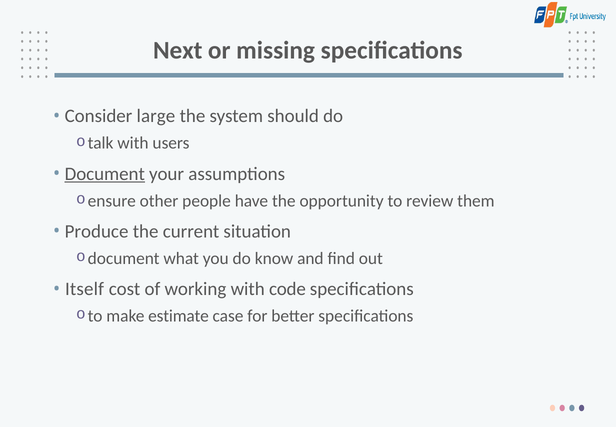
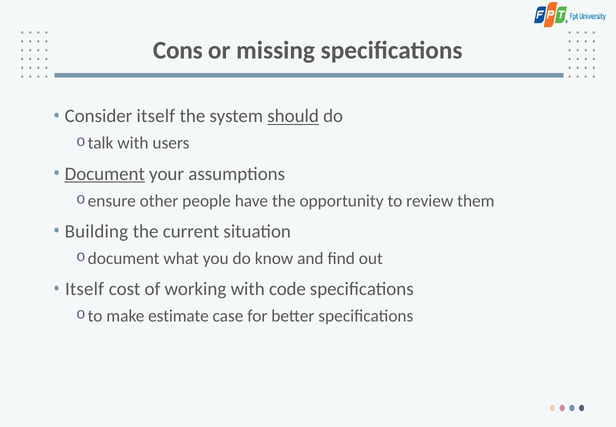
Next: Next -> Cons (178, 51)
Consider large: large -> itself (156, 116)
should underline: none -> present (293, 116)
Produce: Produce -> Building (96, 231)
